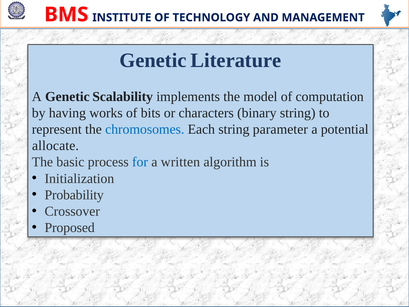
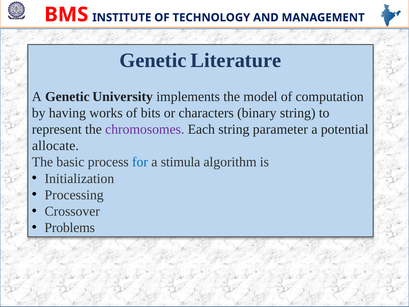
Scalability: Scalability -> University (123, 97)
chromosomes colour: blue -> purple (145, 129)
written: written -> stimula (181, 162)
Probability: Probability -> Processing (74, 195)
Proposed: Proposed -> Problems (70, 227)
